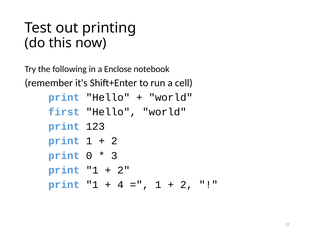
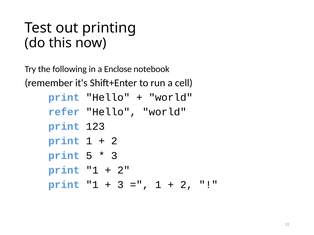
first: first -> refer (64, 112)
0: 0 -> 5 (89, 156)
4: 4 -> 3 (121, 185)
